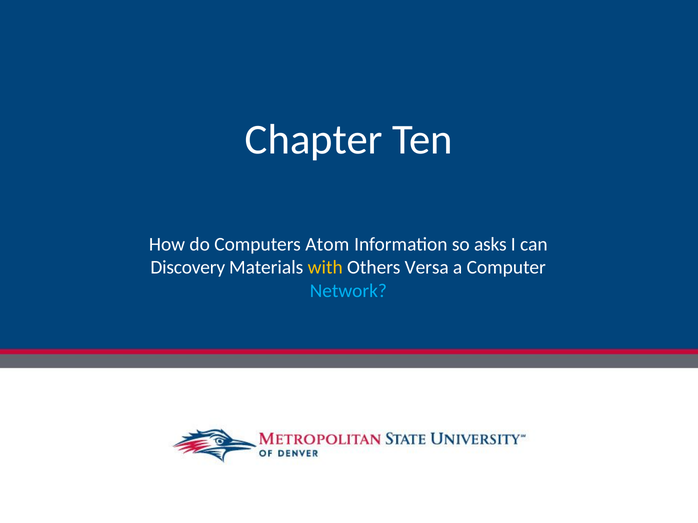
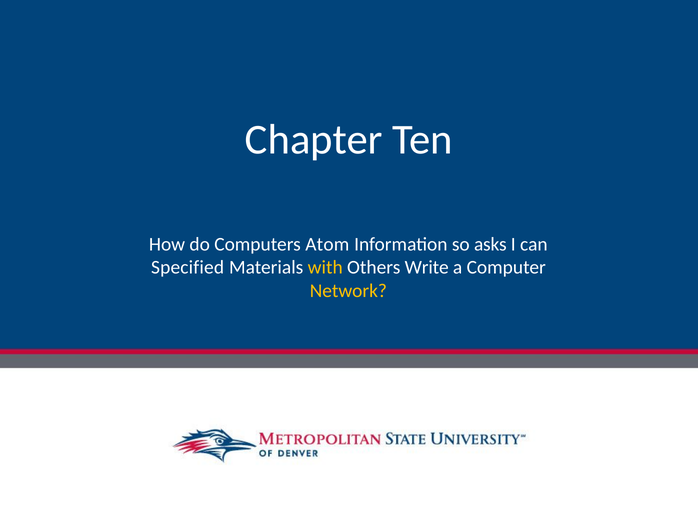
Discovery: Discovery -> Specified (188, 268)
Versa: Versa -> Write (427, 268)
Network colour: light blue -> yellow (348, 291)
